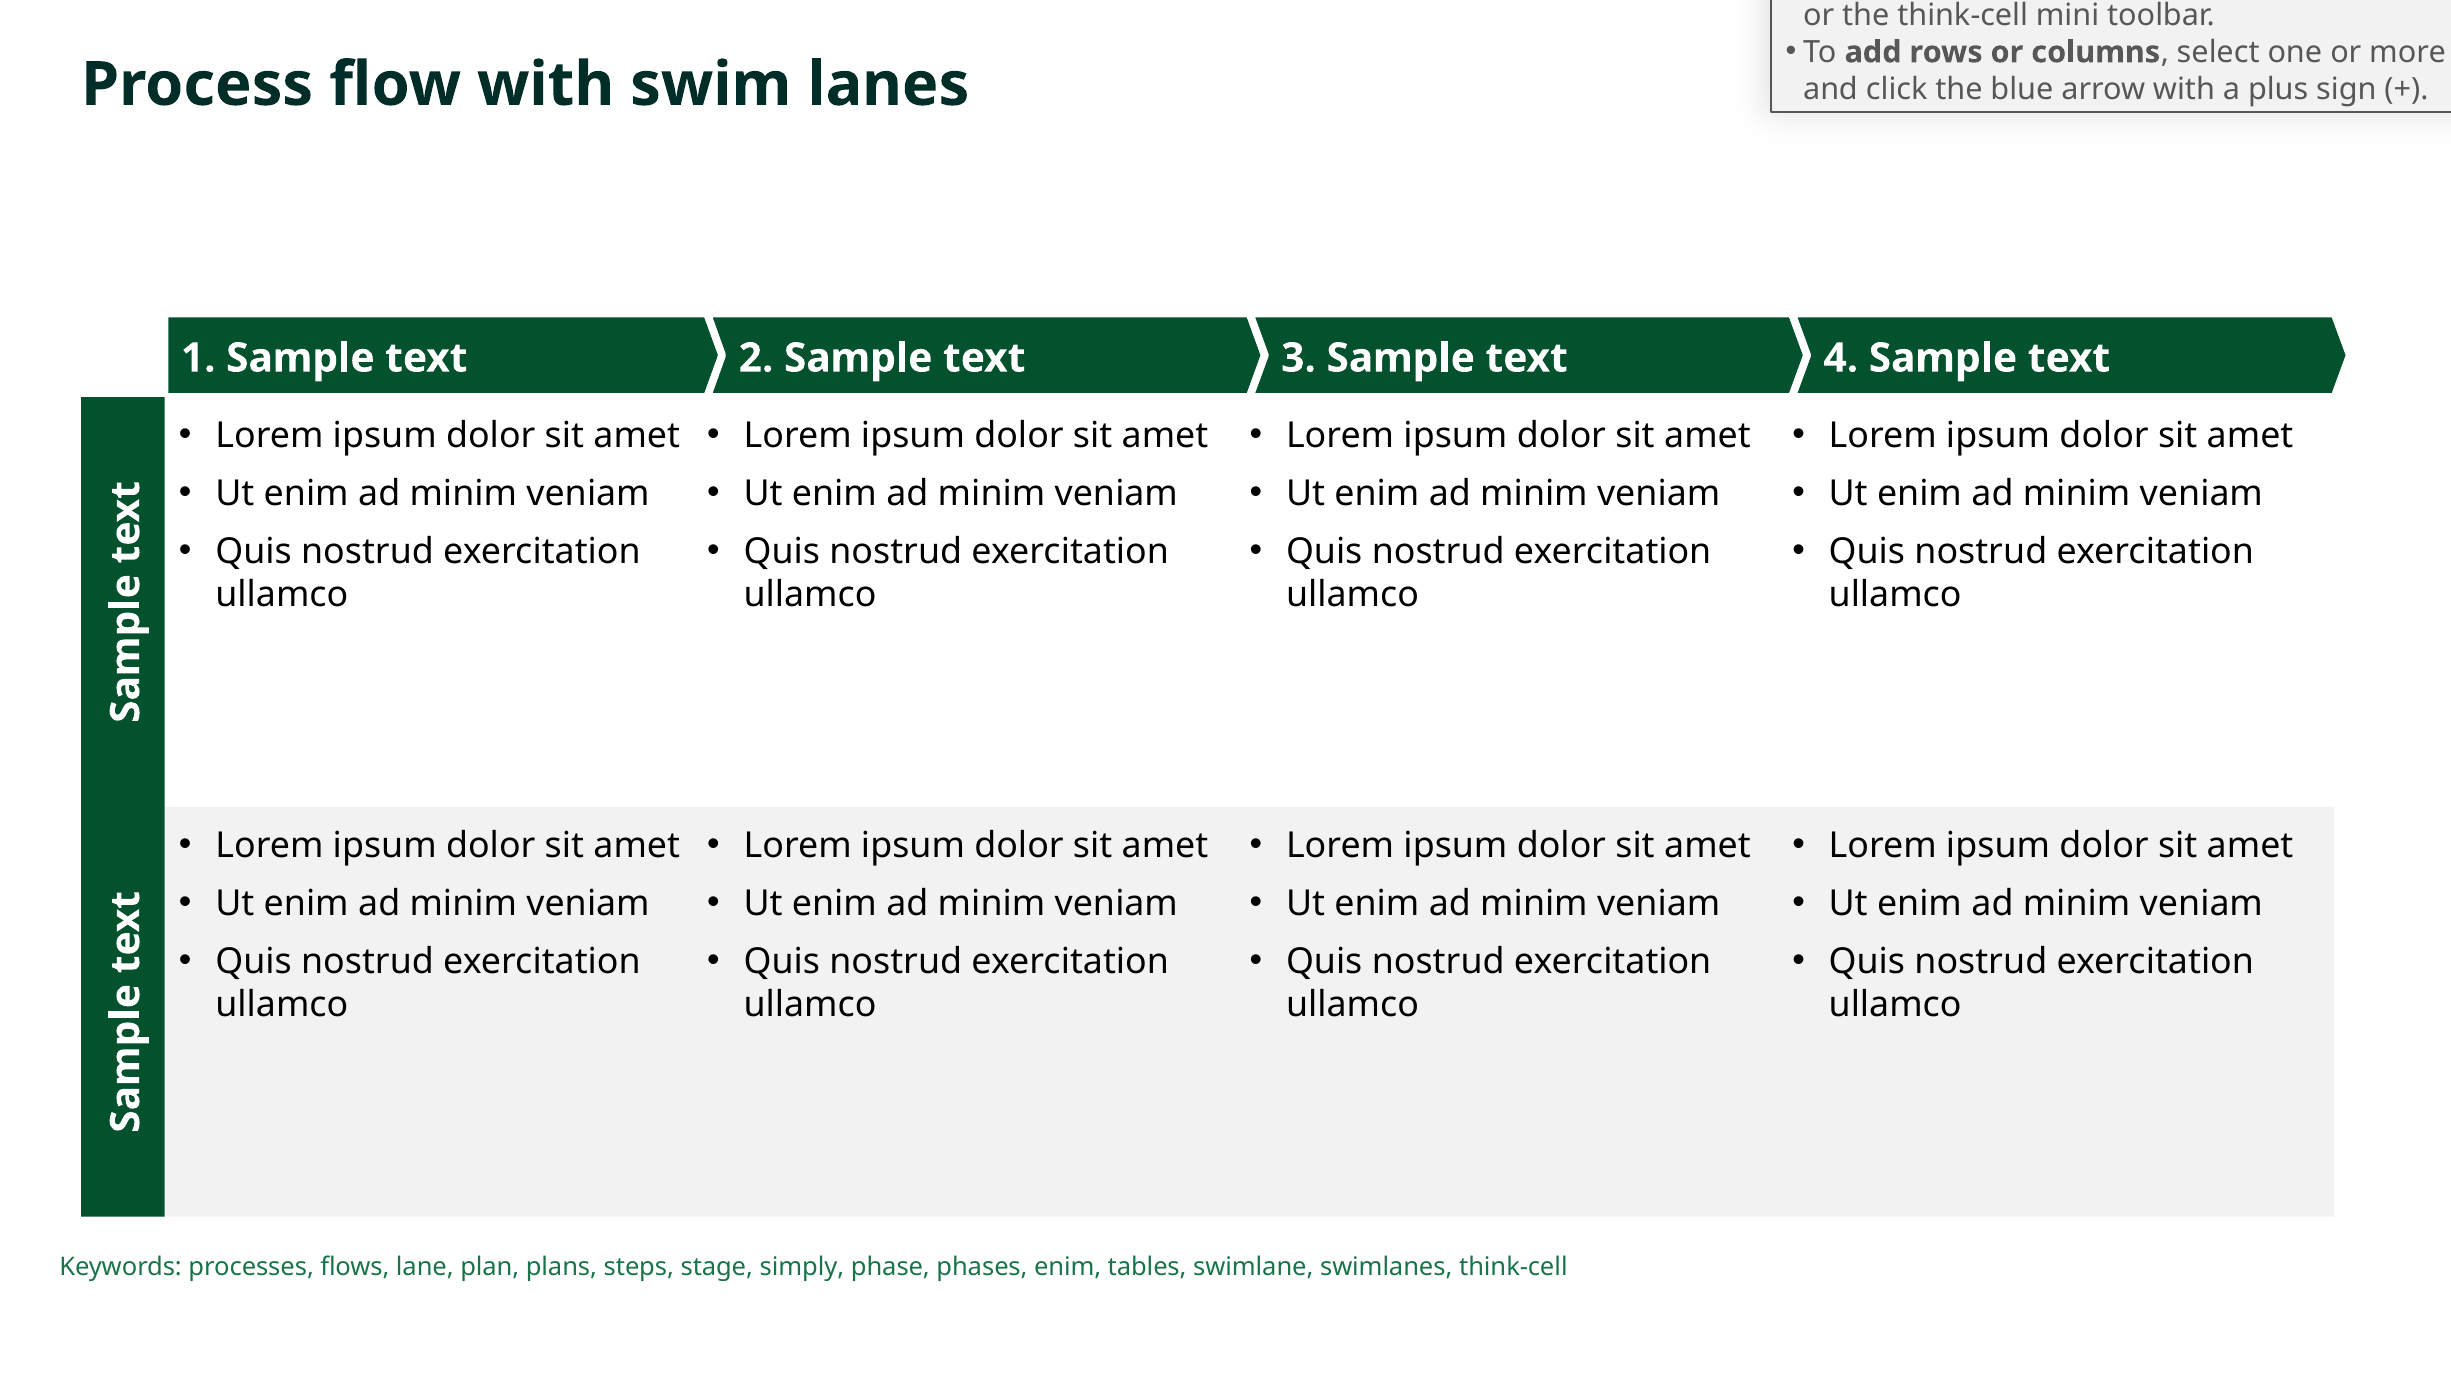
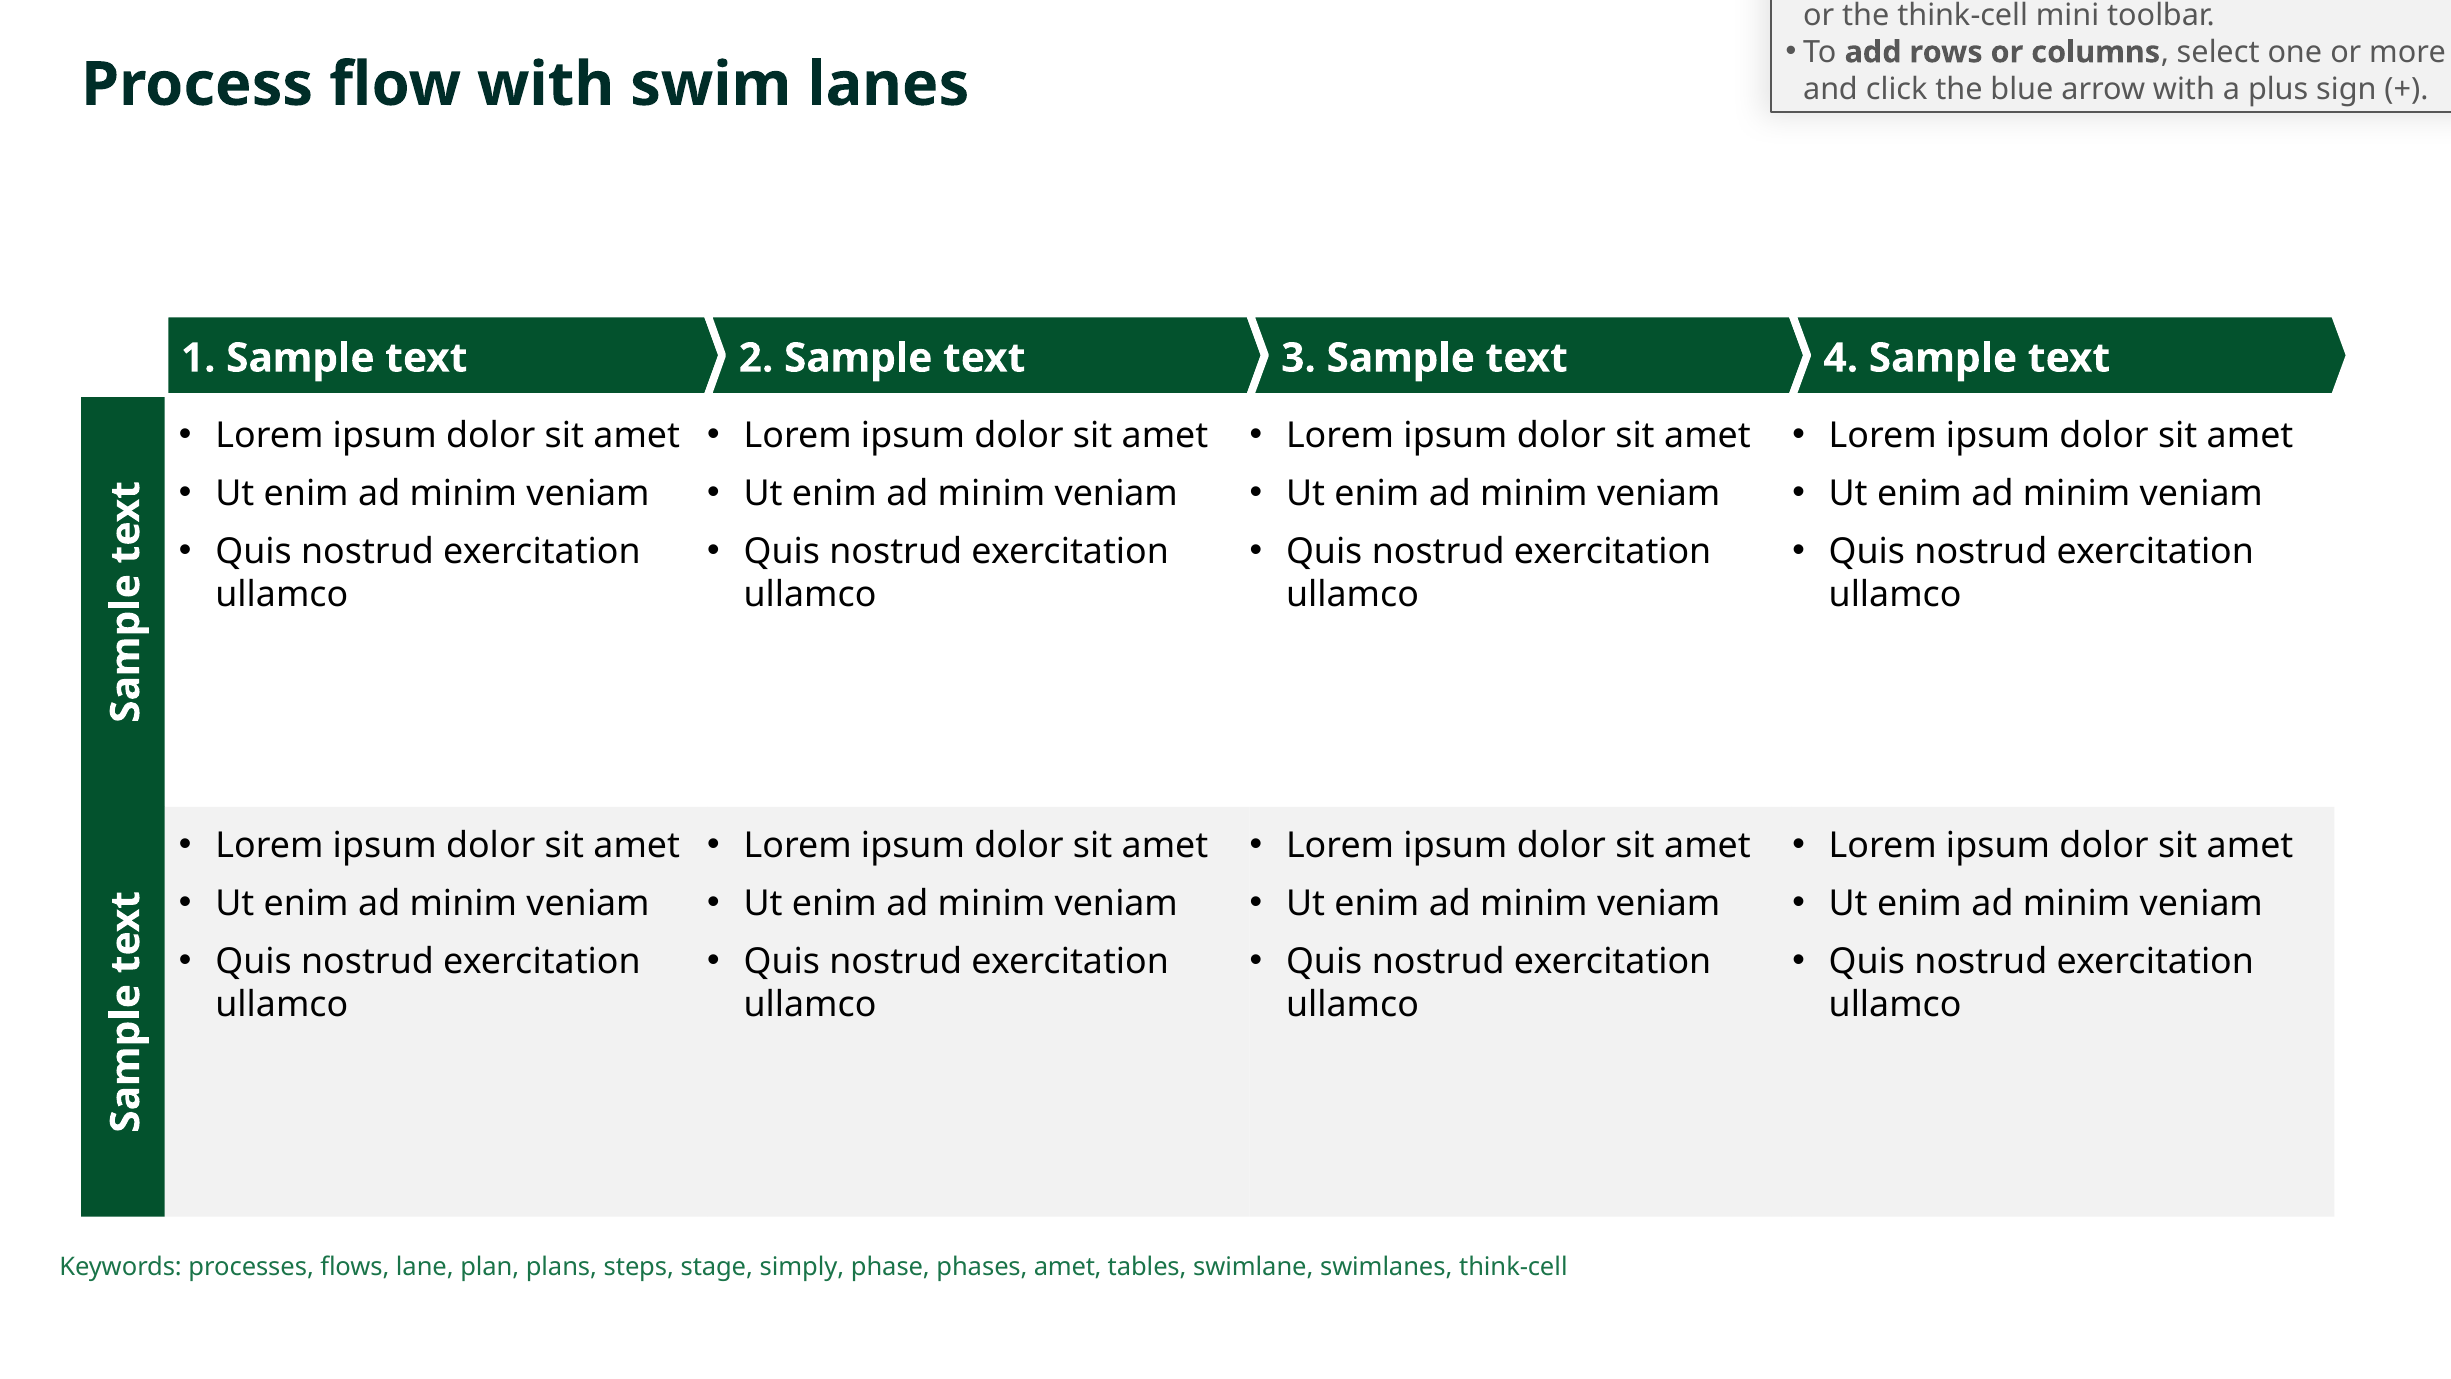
phases enim: enim -> amet (1068, 1267)
